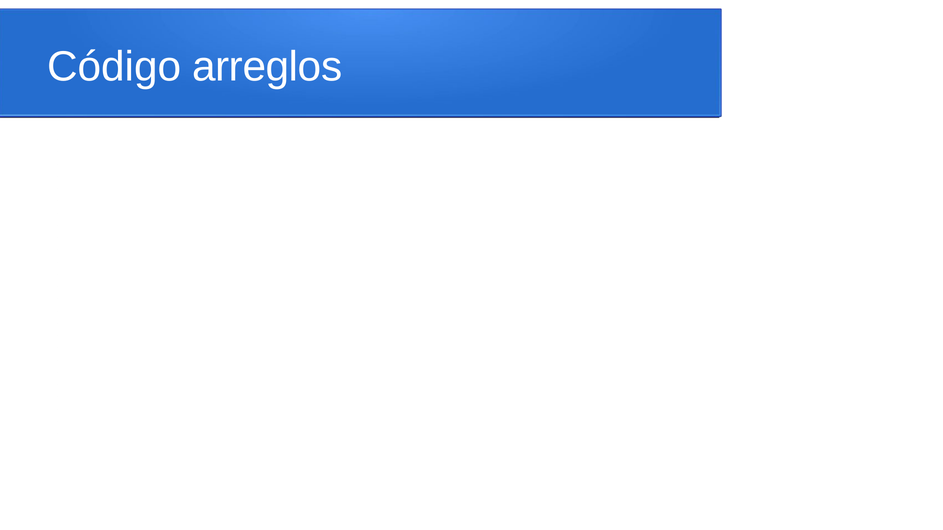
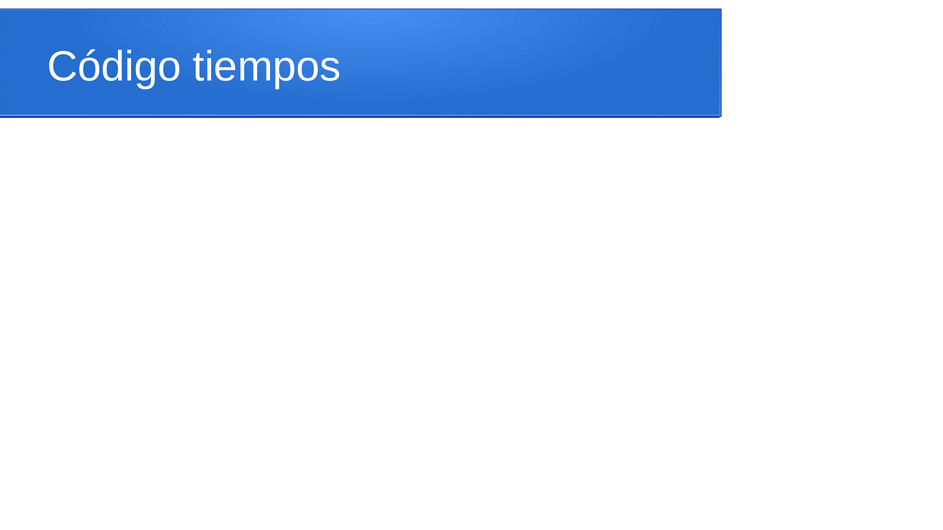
arreglos: arreglos -> tiempos (267, 67)
